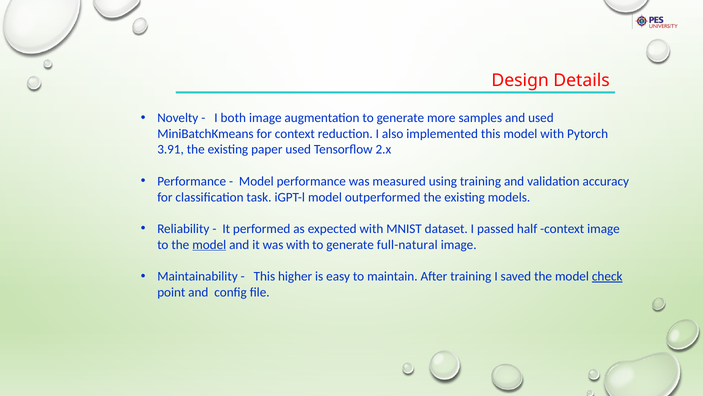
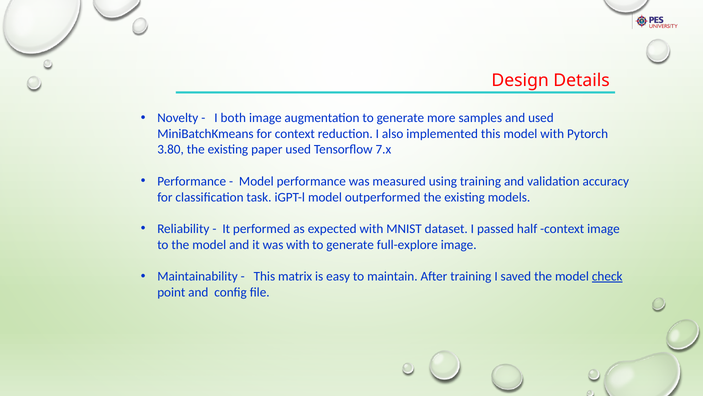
3.91: 3.91 -> 3.80 (171, 149)
2.x: 2.x -> 7.x (383, 149)
model underline: present -> none (209, 244)
full-natural: full-natural -> full-explore (407, 244)
higher: higher -> matrix (295, 276)
